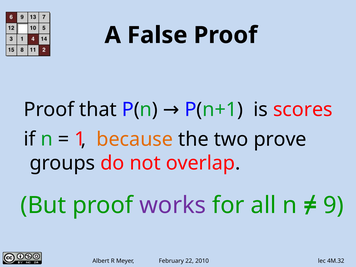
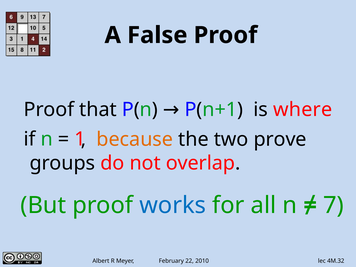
scores: scores -> where (303, 109)
works colour: purple -> blue (173, 205)
9: 9 -> 7 (333, 205)
